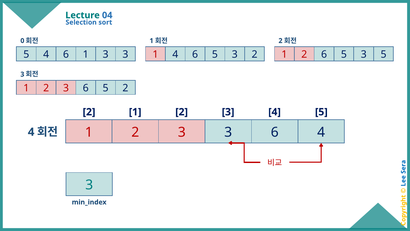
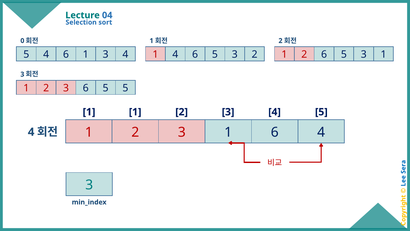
1 3 3: 3 -> 4 (125, 54)
5 3 5: 5 -> 1 (384, 54)
6 5 2: 2 -> 5 (125, 88)
2: 2 -> 1 (89, 112)
2 3 3: 3 -> 1 (228, 132)
